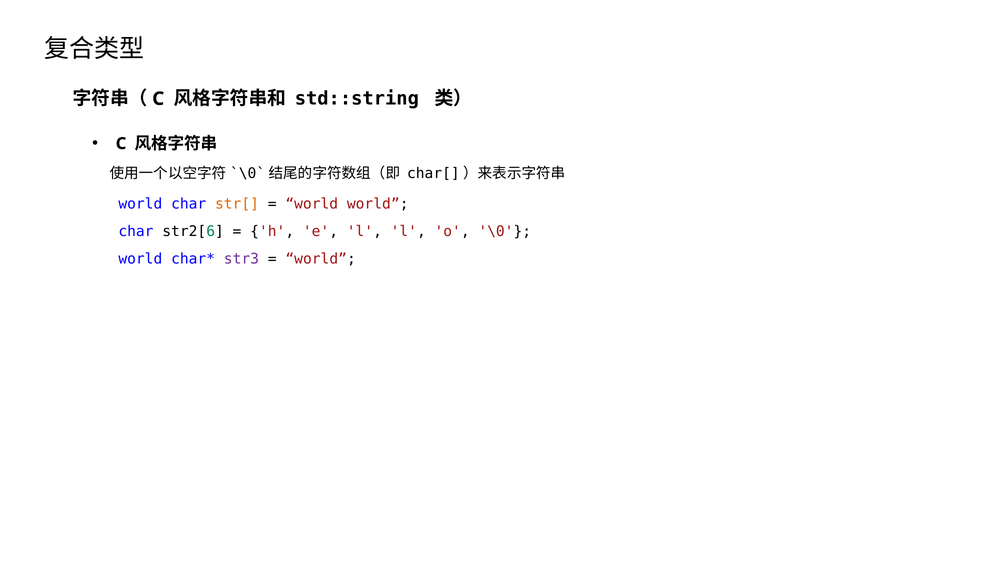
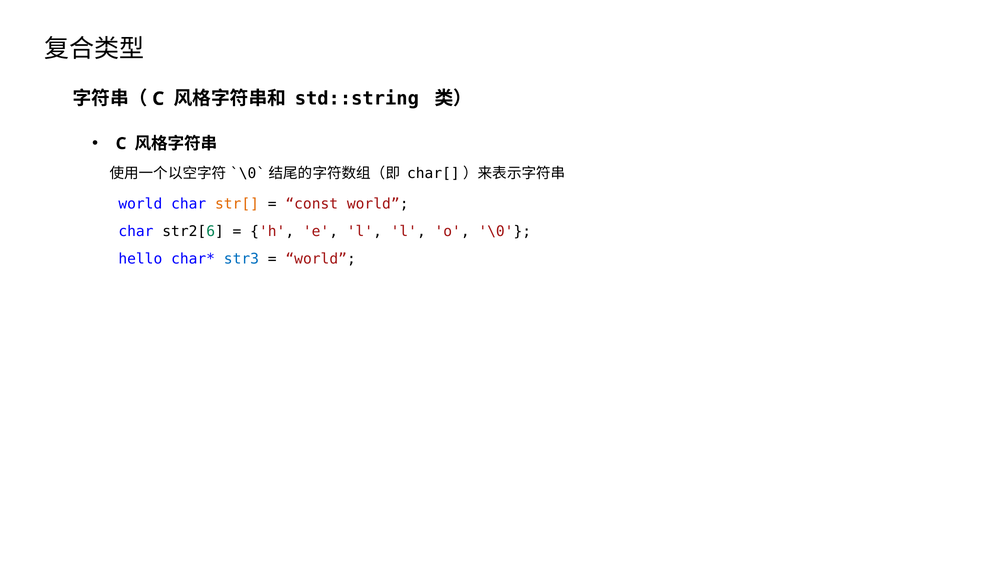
world: world -> const (312, 204)
world: world -> hello (140, 259)
str3 colour: purple -> blue (241, 259)
